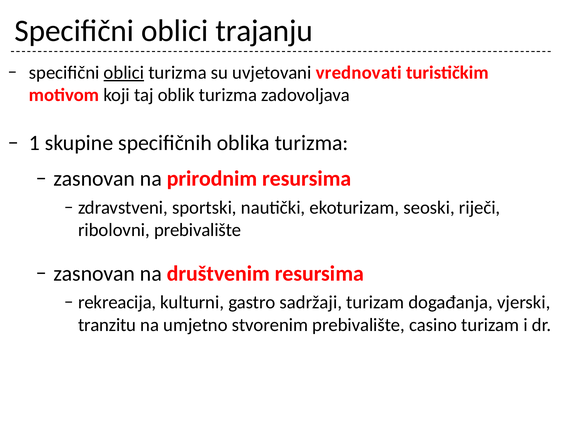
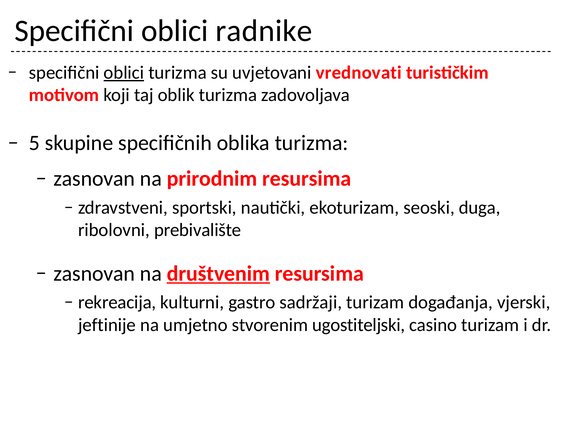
trajanju: trajanju -> radnike (264, 31)
1: 1 -> 5 (34, 143)
riječi: riječi -> duga (480, 207)
društvenim underline: none -> present (218, 273)
tranzitu: tranzitu -> jeftinije (107, 324)
stvorenim prebivalište: prebivalište -> ugostiteljski (359, 324)
